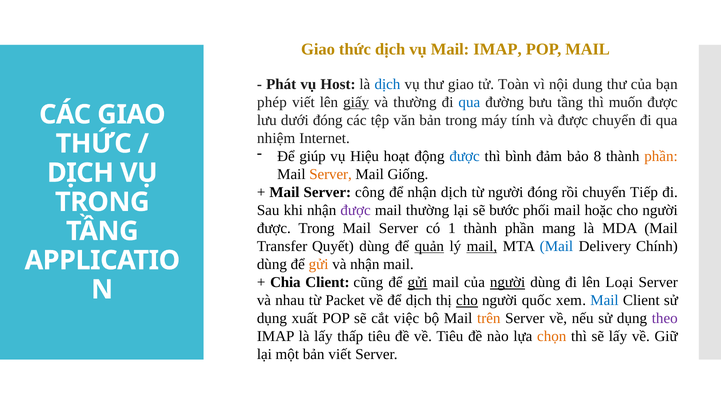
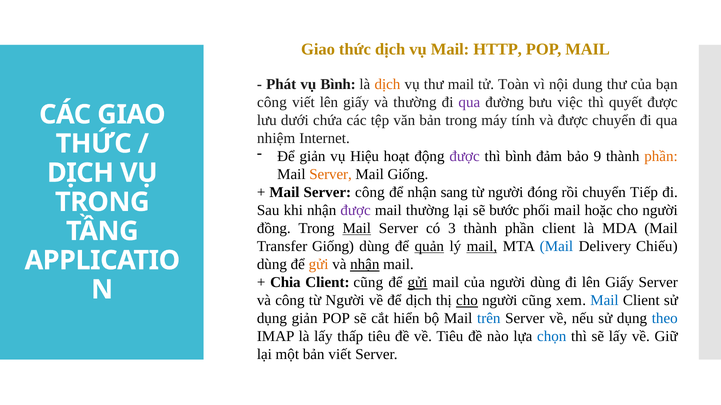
Mail IMAP: IMAP -> HTTP (498, 50)
vụ Host: Host -> Bình (338, 84)
dịch colour: blue -> orange (387, 84)
thư giao: giao -> mail (461, 84)
phép: phép -> công (272, 102)
giấy underline: present -> none (356, 102)
qua colour: blue -> purple (469, 102)
bưu tầng: tầng -> việc (570, 102)
muốn: muốn -> quyết (626, 102)
dưới đóng: đóng -> chứa (328, 120)
Để giúp: giúp -> giản (313, 157)
được colour: blue -> purple (465, 157)
8: 8 -> 9 (597, 157)
nhận dịch: dịch -> sang (454, 193)
được: được -> đồng (274, 229)
Mail underline: none -> present (357, 229)
1: 1 -> 3 (452, 229)
phần mang: mang -> client (559, 229)
Transfer Quyết: Quyết -> Giống (333, 247)
Chính: Chính -> Chiếu (657, 247)
nhận underline: none -> present (365, 265)
người underline: present -> none (508, 283)
đi lên Loại: Loại -> Giấy (620, 283)
và nhau: nhau -> công (290, 301)
Packet: Packet -> Người (345, 301)
người quốc: quốc -> cũng (537, 301)
dụng xuất: xuất -> giản (305, 319)
việc: việc -> hiển (407, 319)
trên colour: orange -> blue (489, 319)
theo colour: purple -> blue (665, 319)
chọn colour: orange -> blue (552, 337)
